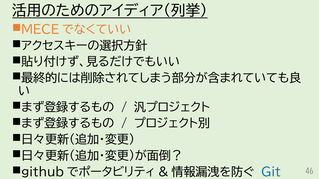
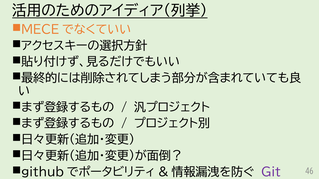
Git colour: blue -> purple (271, 173)
